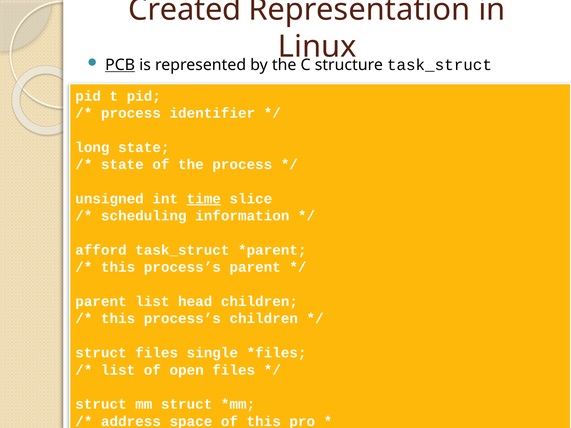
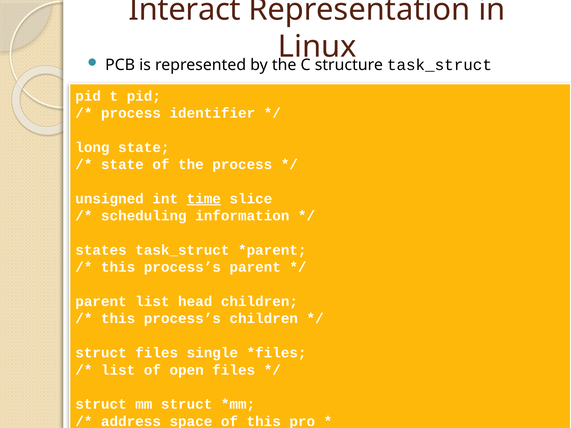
Created: Created -> Interact (185, 10)
PCB underline: present -> none (120, 65)
afford: afford -> states (101, 250)
